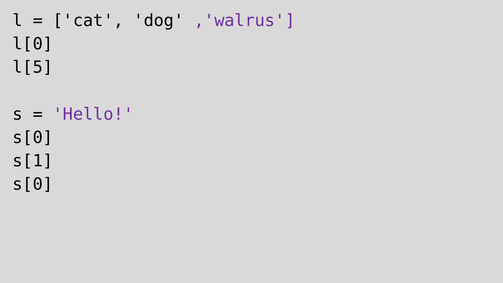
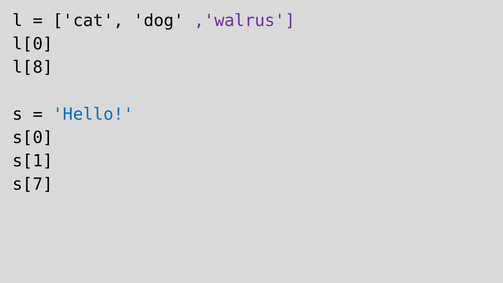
l[5: l[5 -> l[8 (33, 67)
Hello colour: purple -> blue (93, 114)
s[0: s[0 -> s[7 (33, 184)
